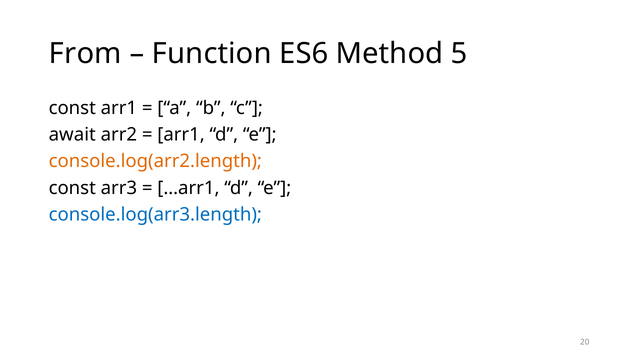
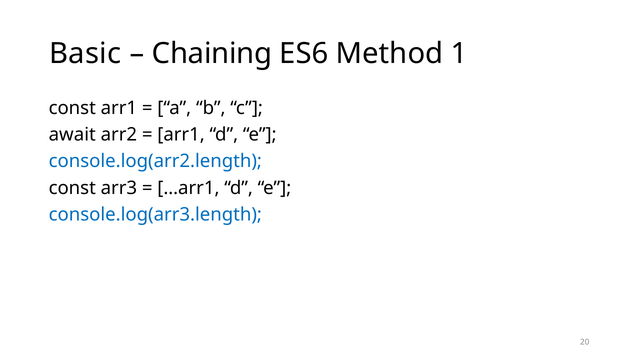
From: From -> Basic (85, 54)
Function: Function -> Chaining (212, 54)
5: 5 -> 1 (459, 54)
console.log(arr2.length colour: orange -> blue (155, 161)
